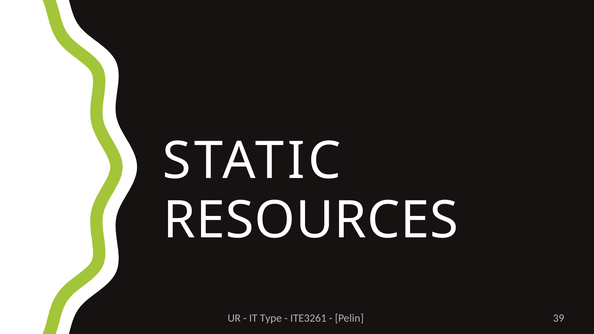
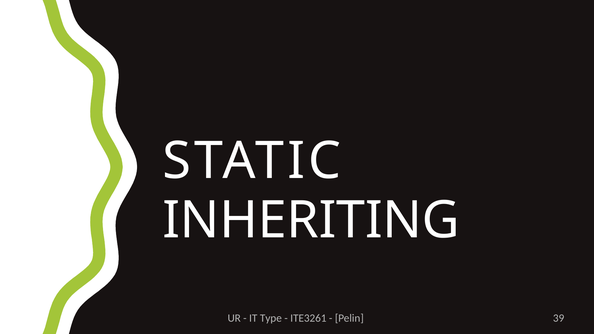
RESOURCES: RESOURCES -> INHERITING (311, 220)
